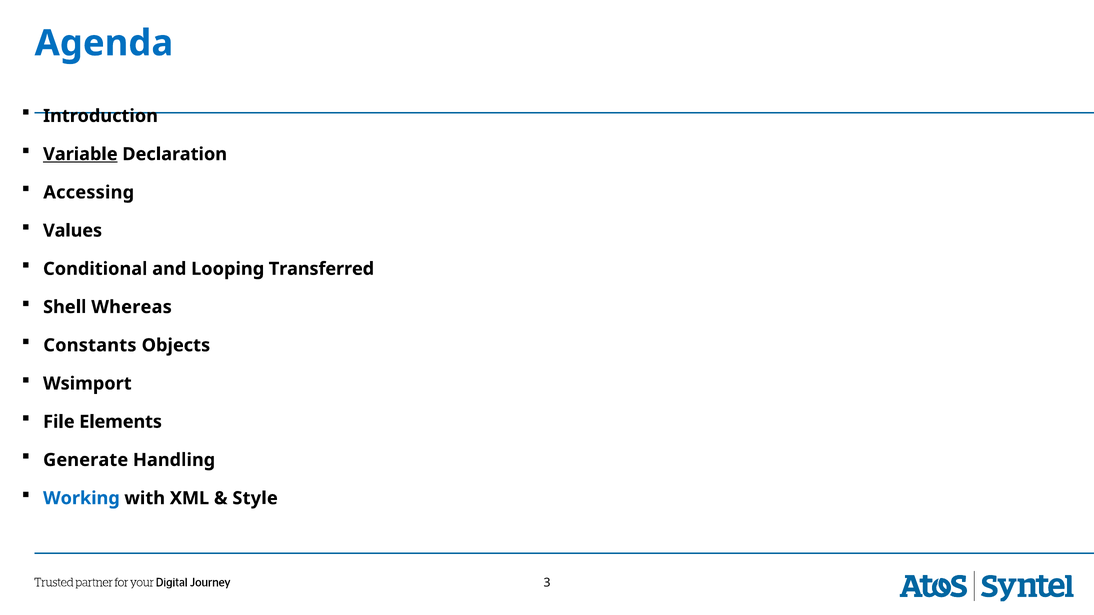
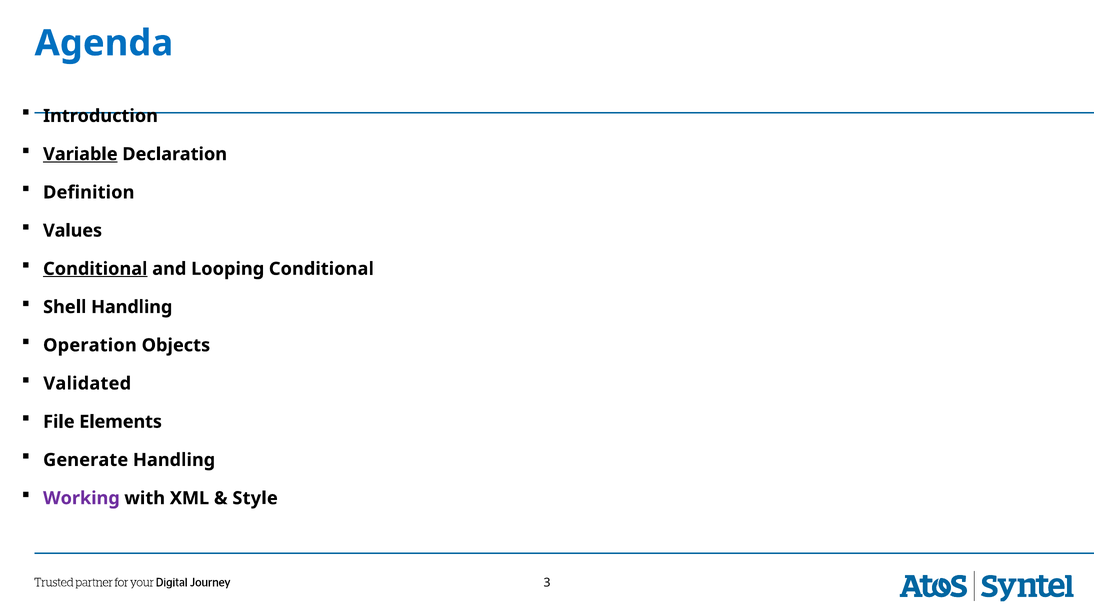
Accessing: Accessing -> Definition (89, 193)
Conditional underline: none -> present (95, 269)
Looping Transferred: Transferred -> Conditional (321, 269)
Shell Whereas: Whereas -> Handling (132, 307)
Constants: Constants -> Operation (90, 346)
Wsimport: Wsimport -> Validated (87, 384)
Working colour: blue -> purple (81, 498)
